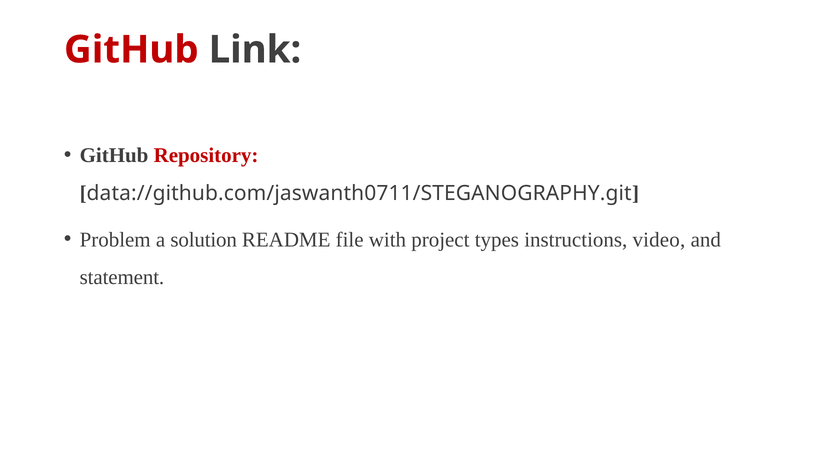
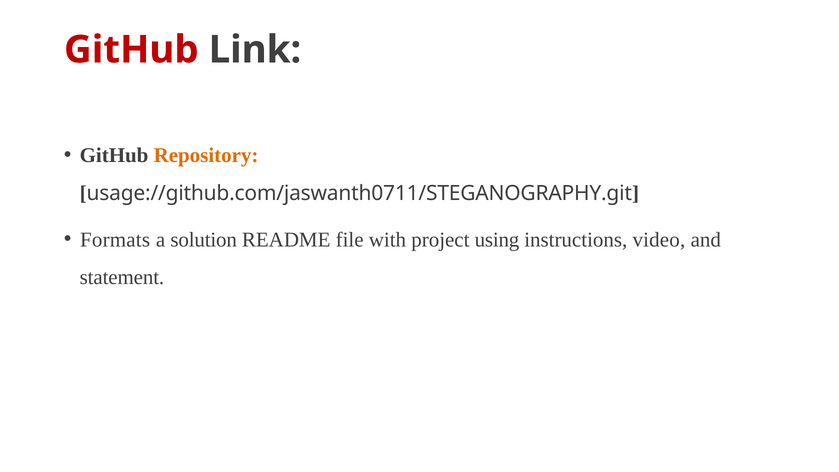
Repository colour: red -> orange (206, 155)
data://github.com/jaswanth0711/STEGANOGRAPHY.git: data://github.com/jaswanth0711/STEGANOGRAPHY.git -> usage://github.com/jaswanth0711/STEGANOGRAPHY.git (359, 193)
Problem: Problem -> Formats (115, 240)
types: types -> using (497, 240)
